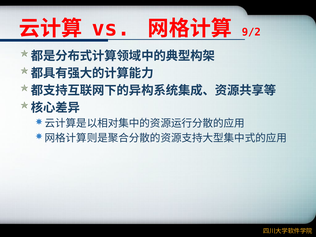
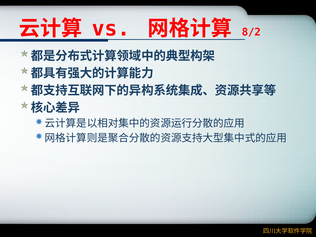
9/2: 9/2 -> 8/2 (251, 32)
